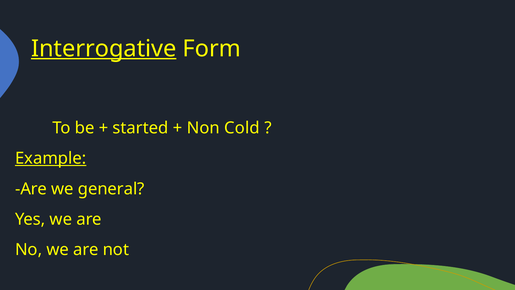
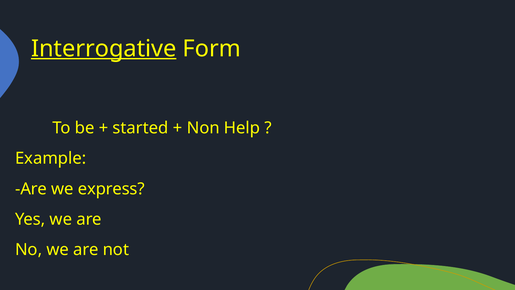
Cold: Cold -> Help (242, 128)
Example underline: present -> none (51, 158)
general: general -> express (111, 189)
